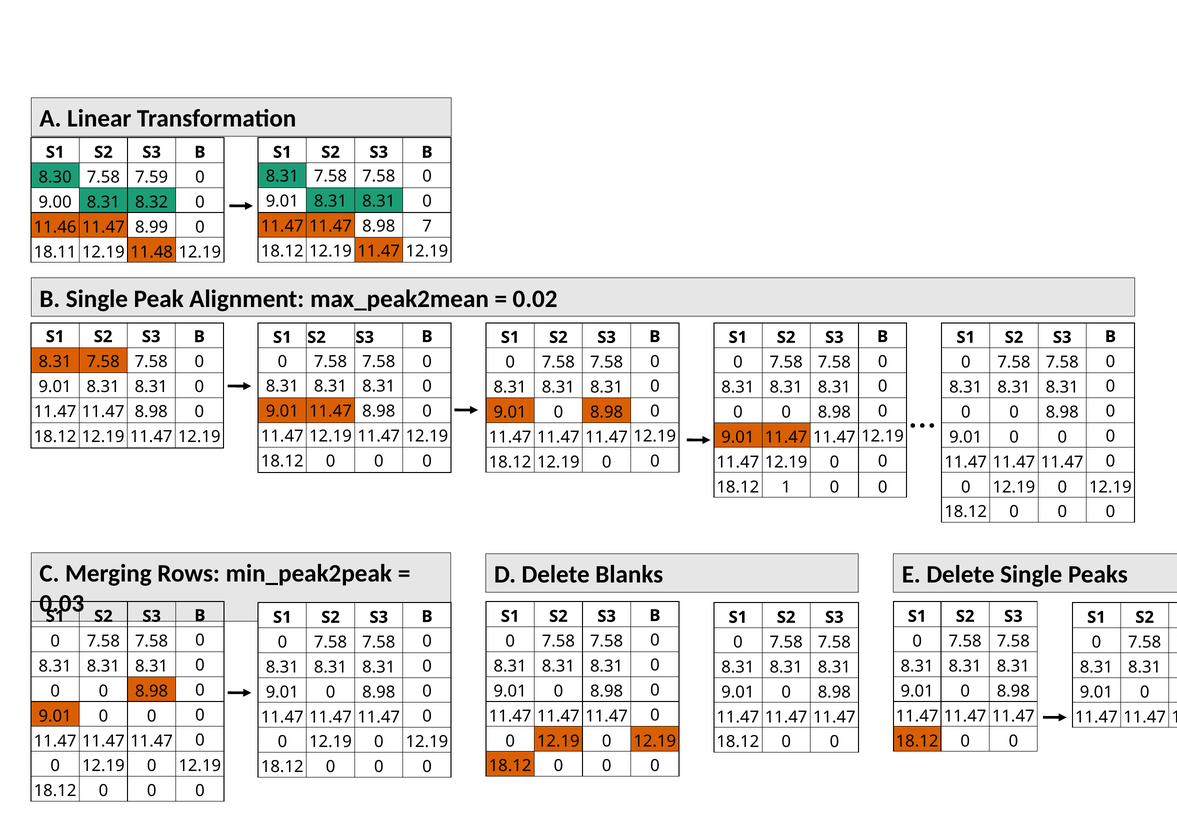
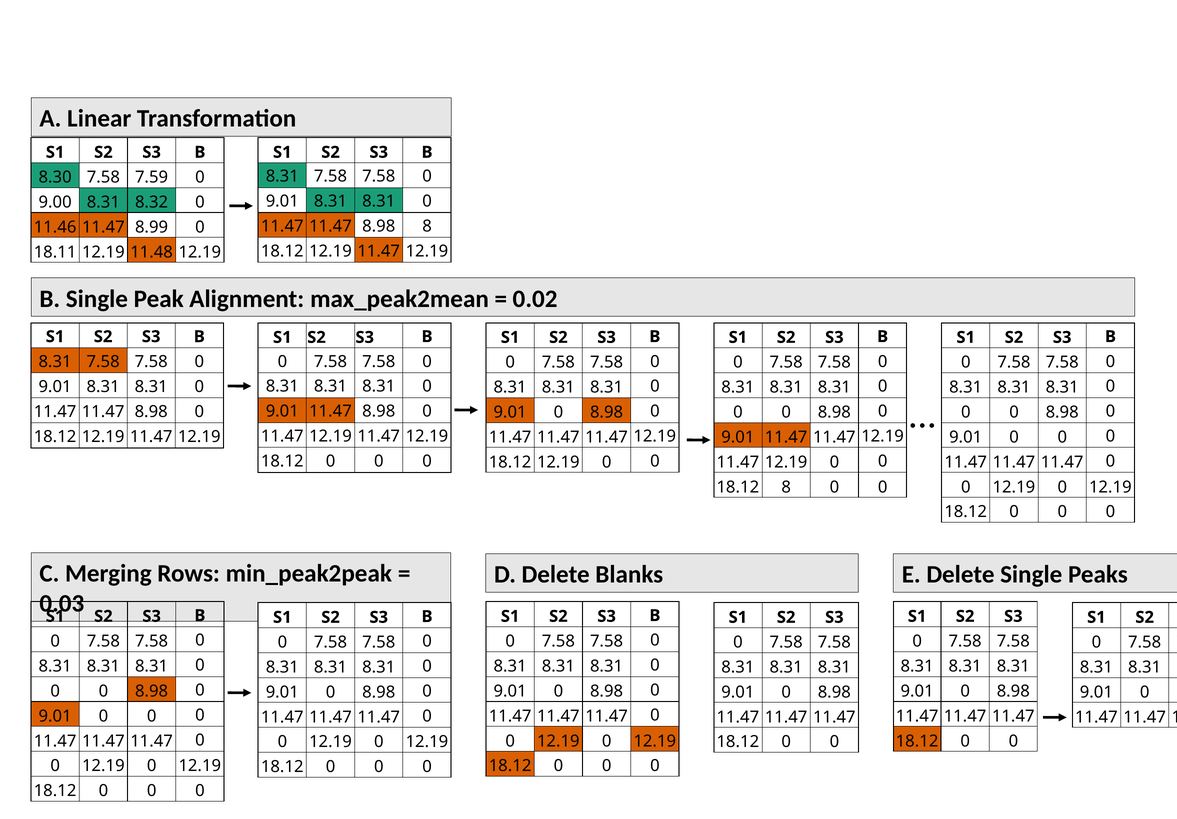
8.98 7: 7 -> 8 (427, 226)
18.12 1: 1 -> 8 (786, 487)
